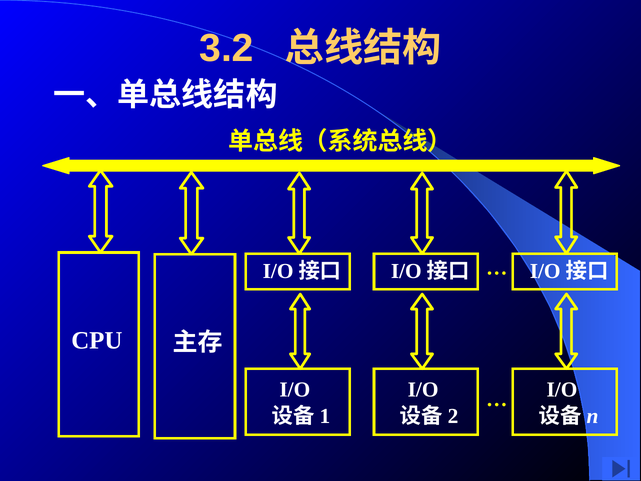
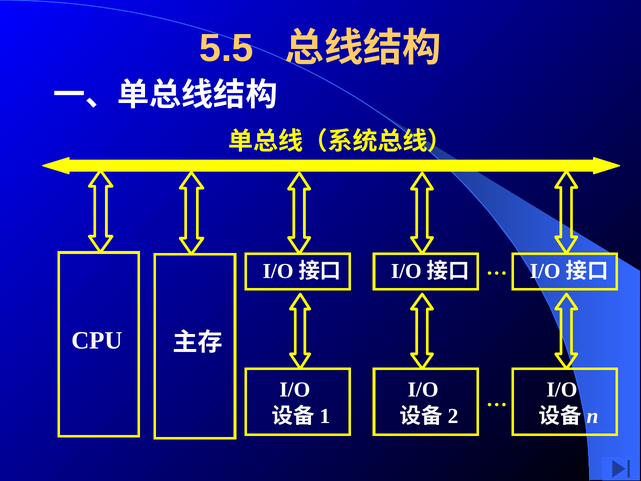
3.2: 3.2 -> 5.5 (226, 48)
